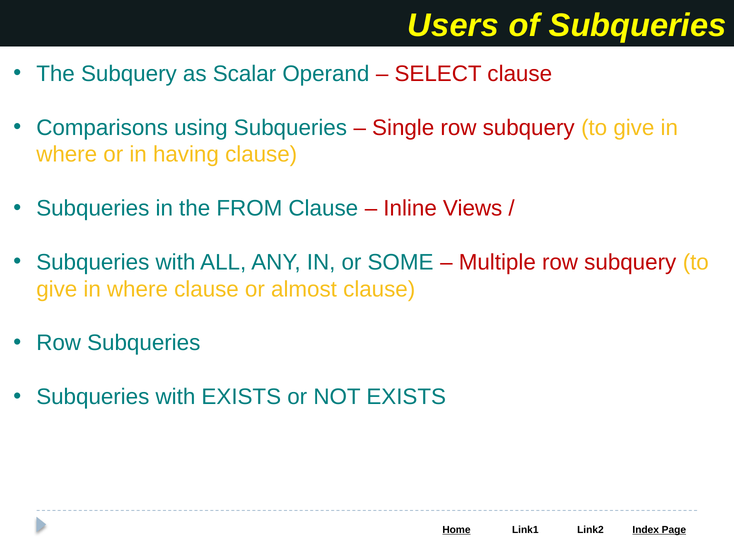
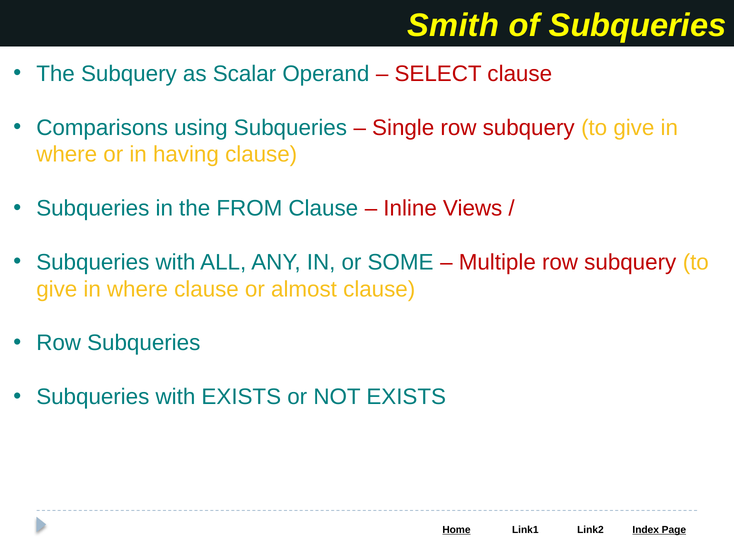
Users: Users -> Smith (453, 25)
